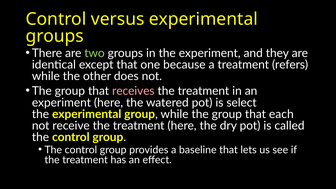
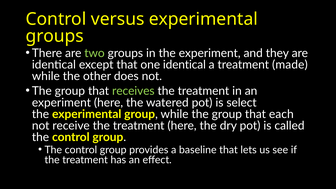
one because: because -> identical (184, 65)
refers: refers -> made (290, 65)
receives colour: pink -> light green (133, 91)
